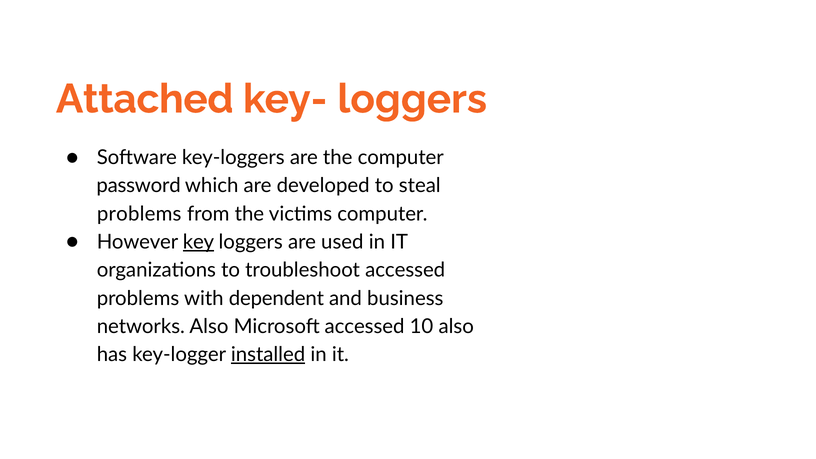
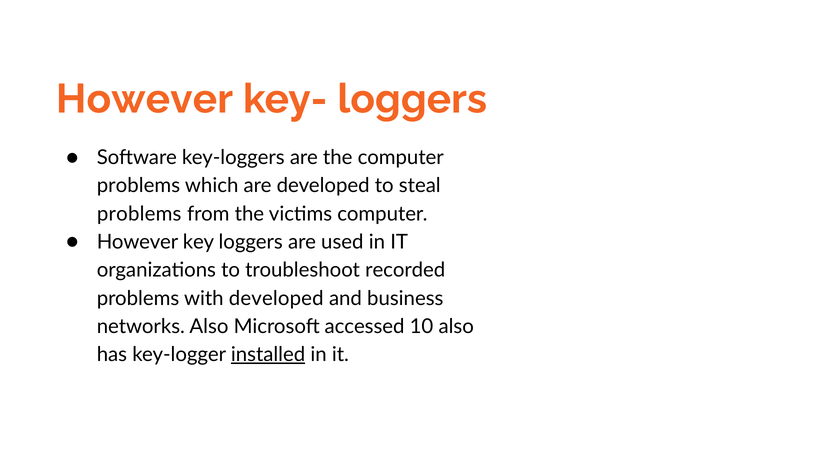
Attached: Attached -> However (144, 99)
password: password -> problems (138, 186)
key underline: present -> none (198, 242)
troubleshoot accessed: accessed -> recorded (405, 270)
with dependent: dependent -> developed (276, 298)
